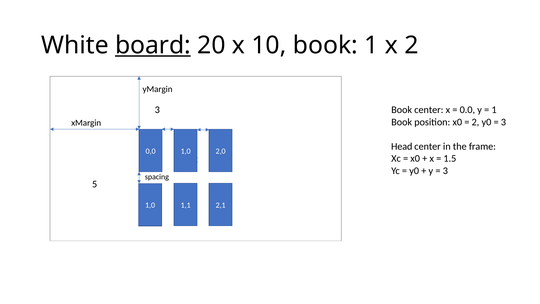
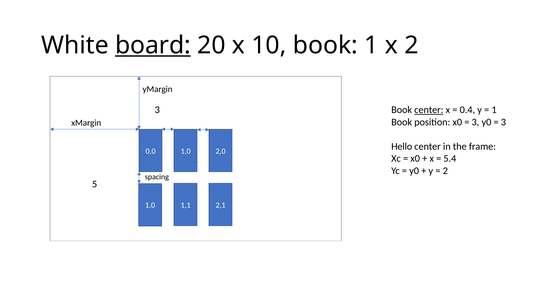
center underline: none -> present (429, 110)
0.0: 0.0 -> 0.4 (467, 110)
2: 2 -> 3 (475, 122)
Head: Head -> Hello (402, 146)
1.5: 1.5 -> 5.4 (450, 158)
3: 3 -> 2 (445, 171)
